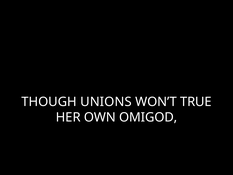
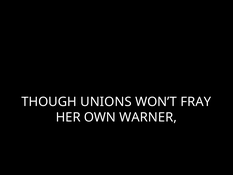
TRUE: TRUE -> FRAY (196, 102)
OMIGOD: OMIGOD -> WARNER (148, 117)
